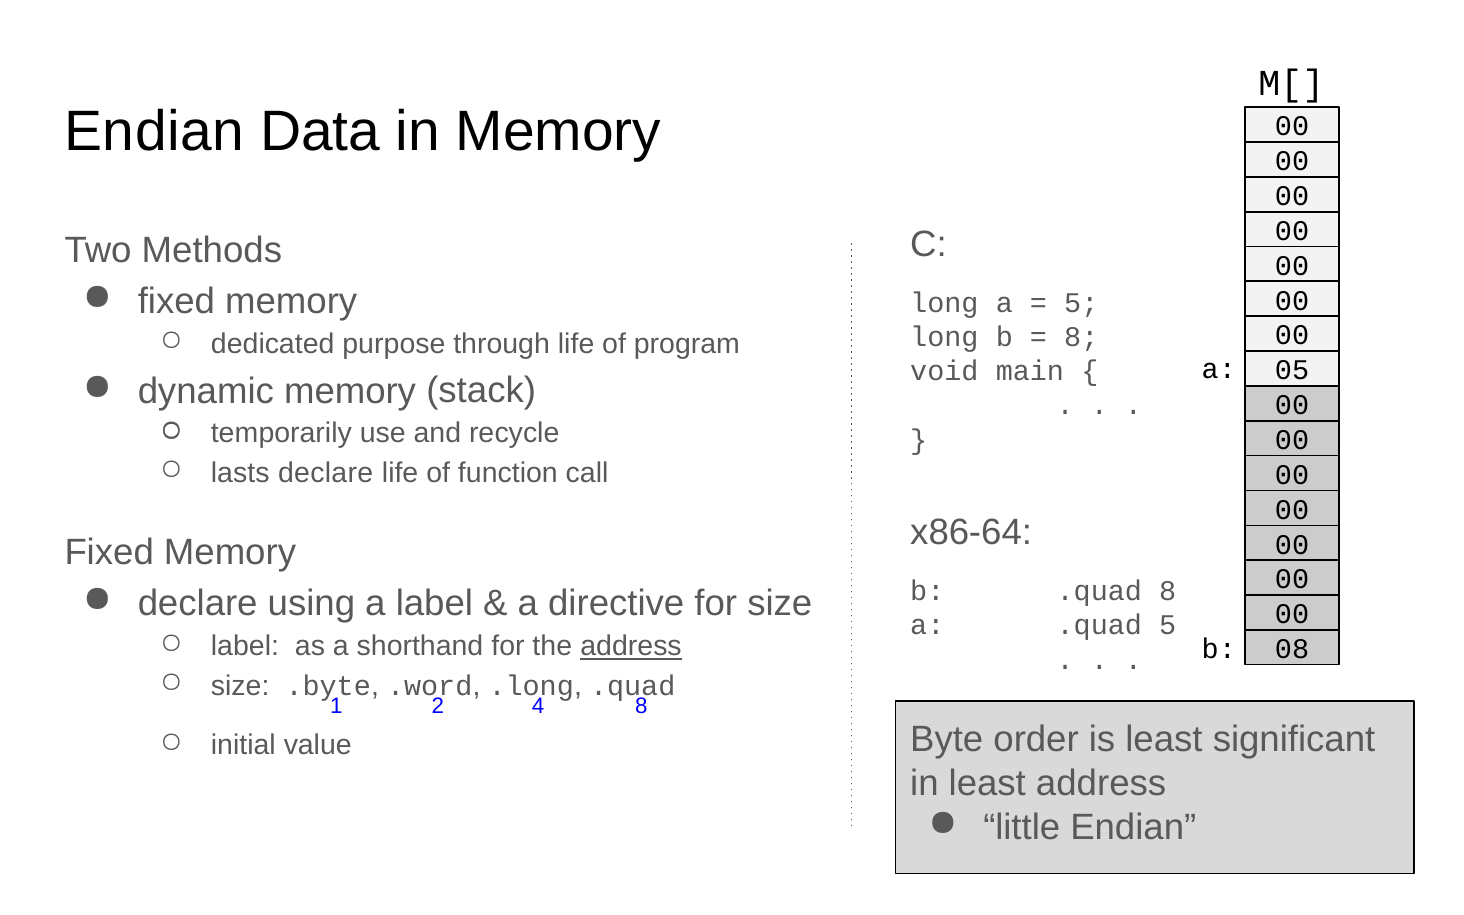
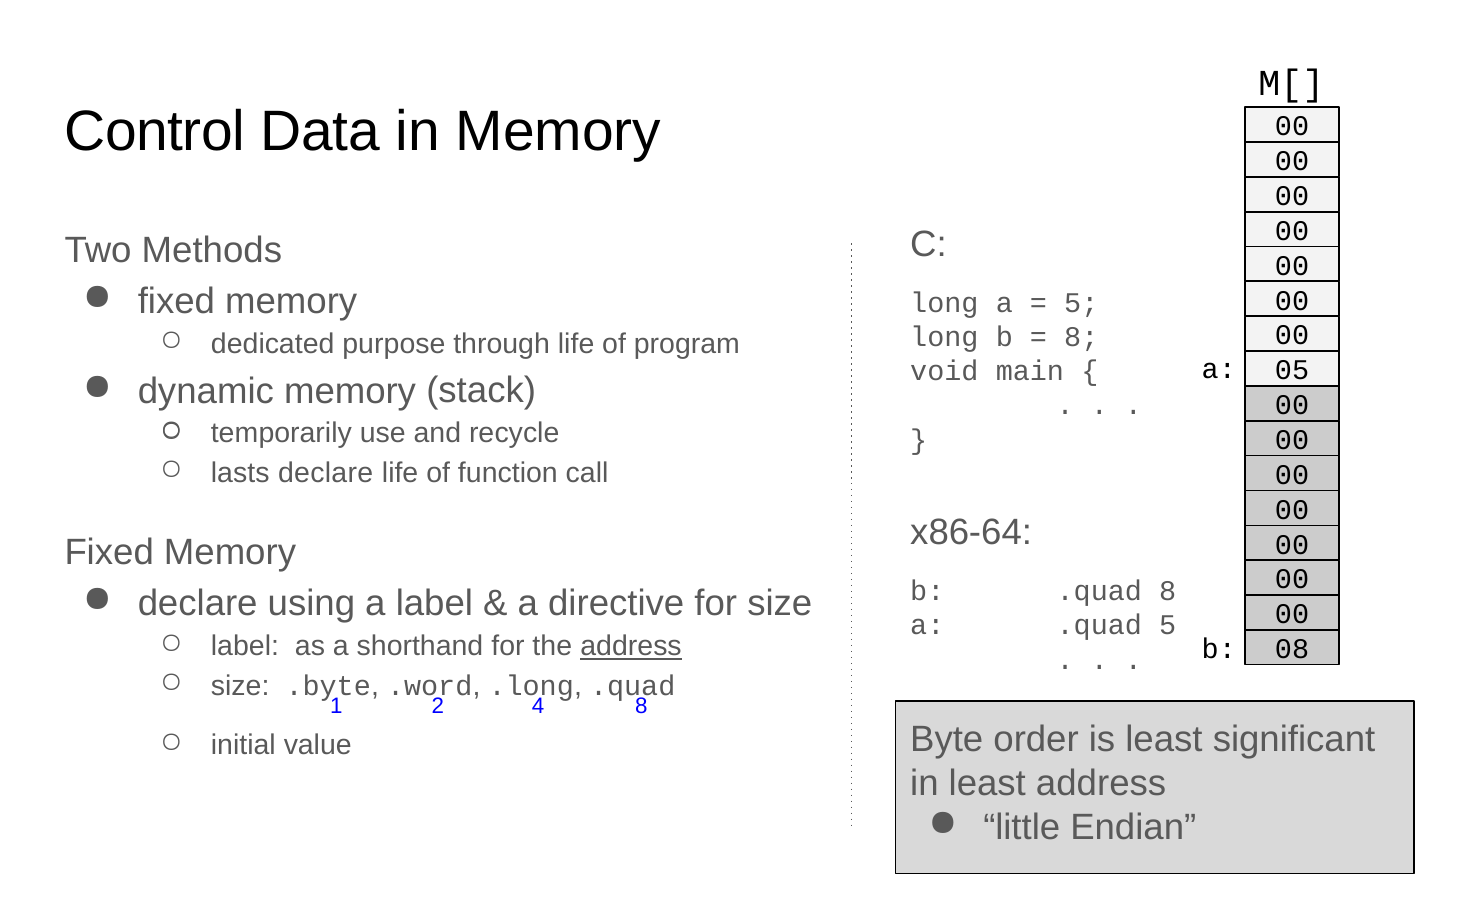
Endian: Endian -> Control (155, 132)
